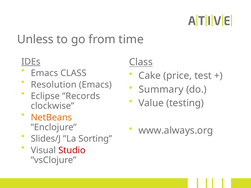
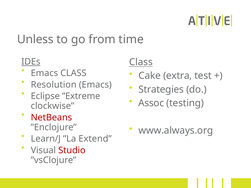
price: price -> extra (178, 76)
Summary: Summary -> Strategies (161, 90)
”Records: ”Records -> ”Extreme (81, 96)
Value: Value -> Assoc (151, 103)
NetBeans colour: orange -> red (51, 118)
Slides/J: Slides/J -> Learn/J (46, 139)
Sorting: Sorting -> Extend (95, 139)
